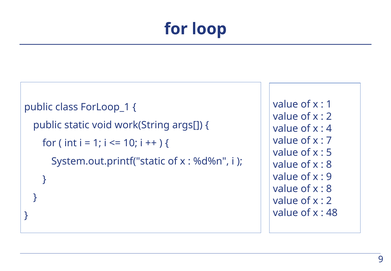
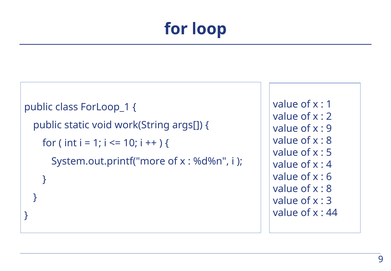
4: 4 -> 9 (329, 128)
7: 7 -> 8 (329, 140)
System.out.printf("static: System.out.printf("static -> System.out.printf("more (108, 161)
8: 8 -> 4 (329, 164)
9: 9 -> 6 (329, 177)
2: 2 -> 3 (329, 201)
48: 48 -> 44 (332, 213)
